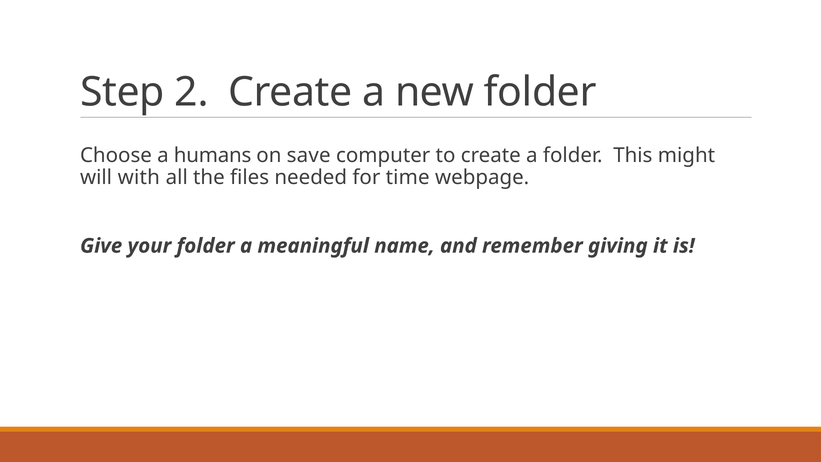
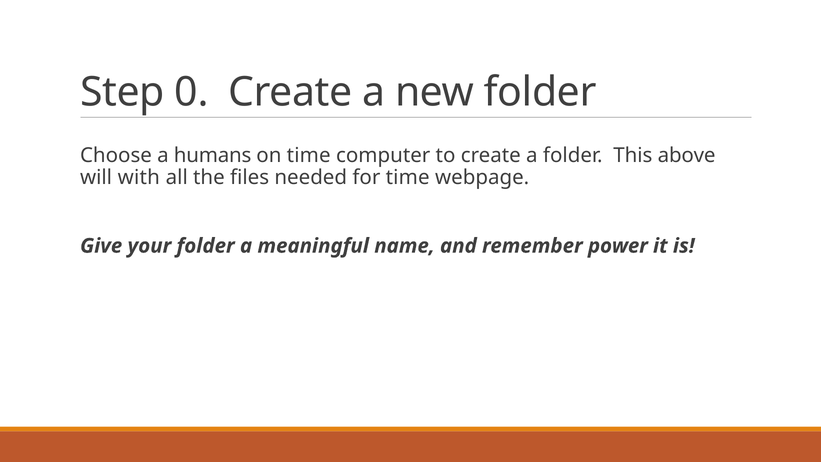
2: 2 -> 0 (191, 92)
on save: save -> time (309, 155)
might: might -> above (687, 155)
giving: giving -> power (618, 246)
